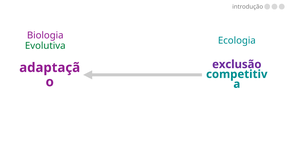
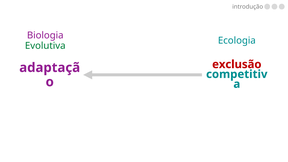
exclusão colour: purple -> red (237, 64)
